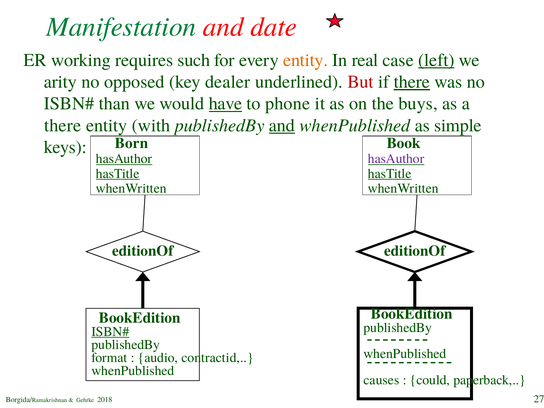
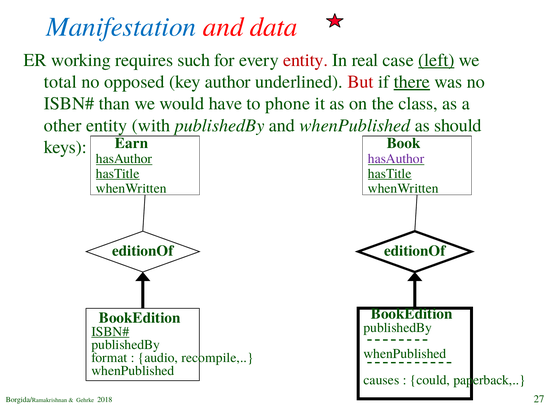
Manifestation colour: green -> blue (121, 27)
date: date -> data (274, 27)
entity colour: orange -> red (306, 60)
arity: arity -> total (60, 82)
dealer: dealer -> author (228, 82)
have underline: present -> none (226, 104)
buys: buys -> class (418, 104)
there: there -> other (63, 125)
and underline: present -> none (282, 125)
simple: simple -> should (458, 125)
Born: Born -> Earn (132, 143)
contractid: contractid -> recompile (217, 358)
